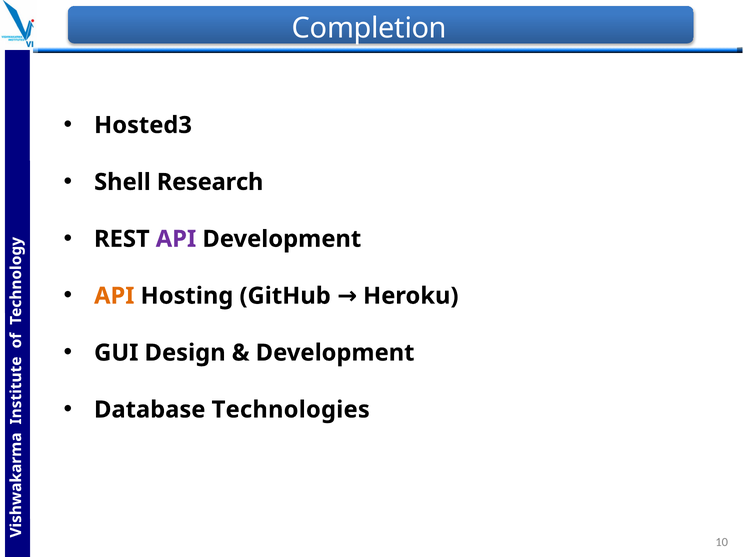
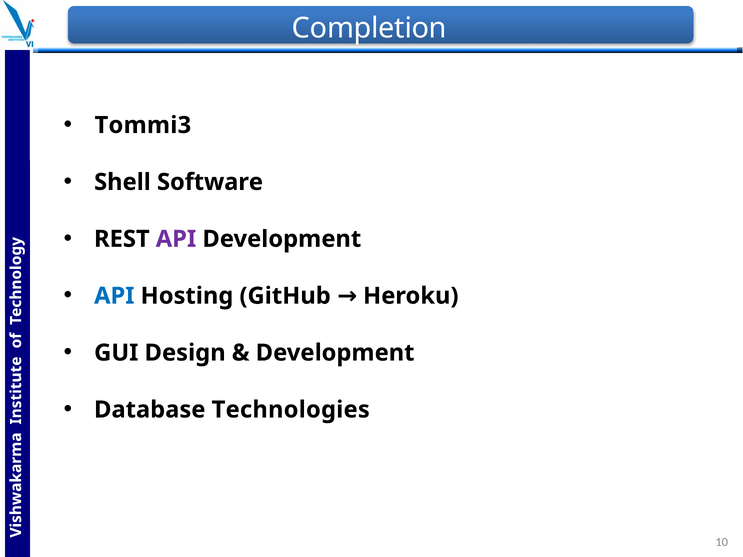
Hosted3: Hosted3 -> Tommi3 (143, 125)
Research: Research -> Software (210, 182)
API colour: orange -> blue (114, 296)
